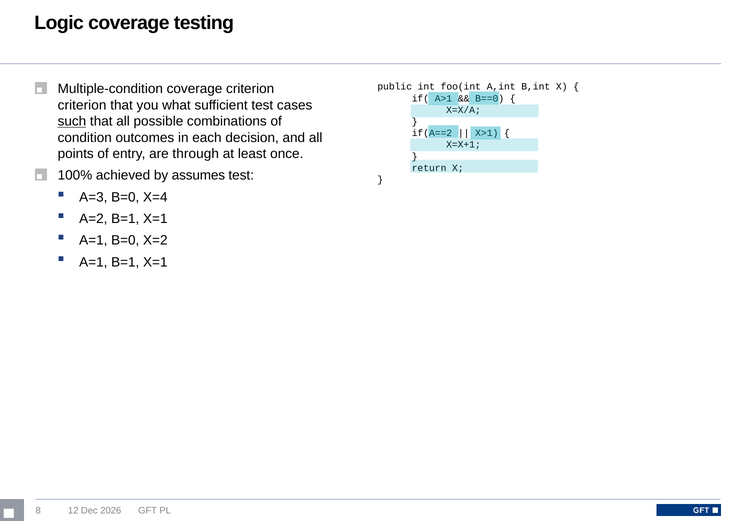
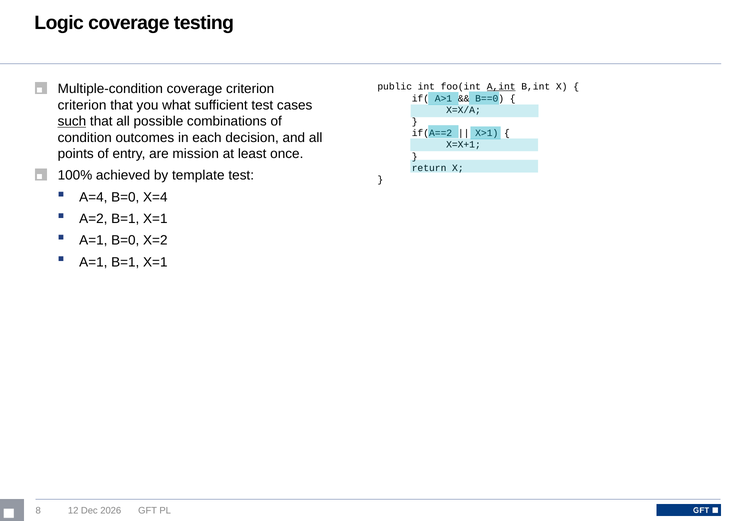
A,int underline: none -> present (501, 87)
through: through -> mission (196, 154)
assumes: assumes -> template (198, 176)
A=3: A=3 -> A=4 (93, 197)
